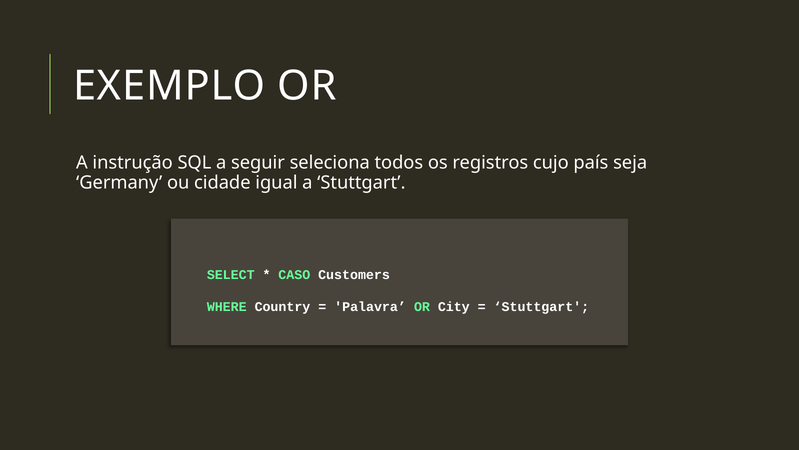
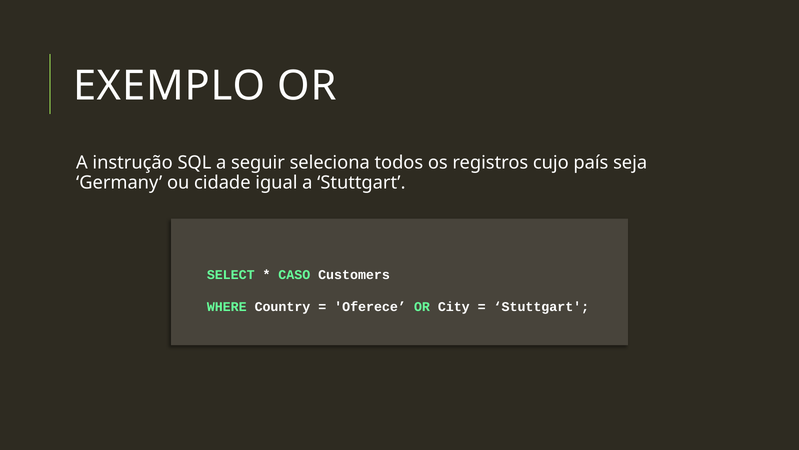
Palavra: Palavra -> Oferece (370, 307)
